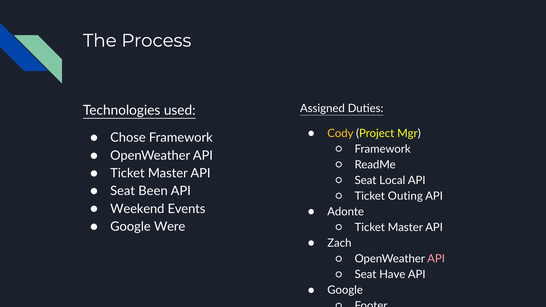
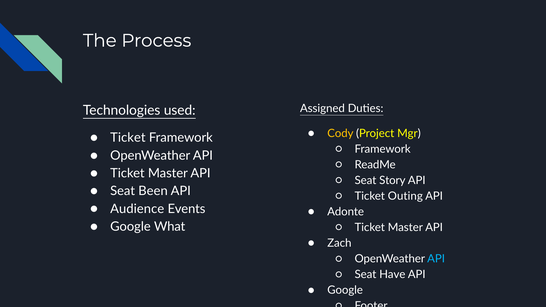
Chose: Chose -> Ticket (128, 138)
Local: Local -> Story (392, 180)
Weekend: Weekend -> Audience (137, 209)
Were: Were -> What (170, 227)
API colour: pink -> light blue (436, 259)
